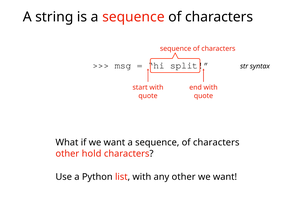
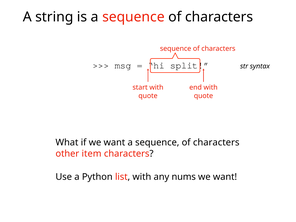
hold: hold -> item (92, 154)
any other: other -> nums (184, 177)
